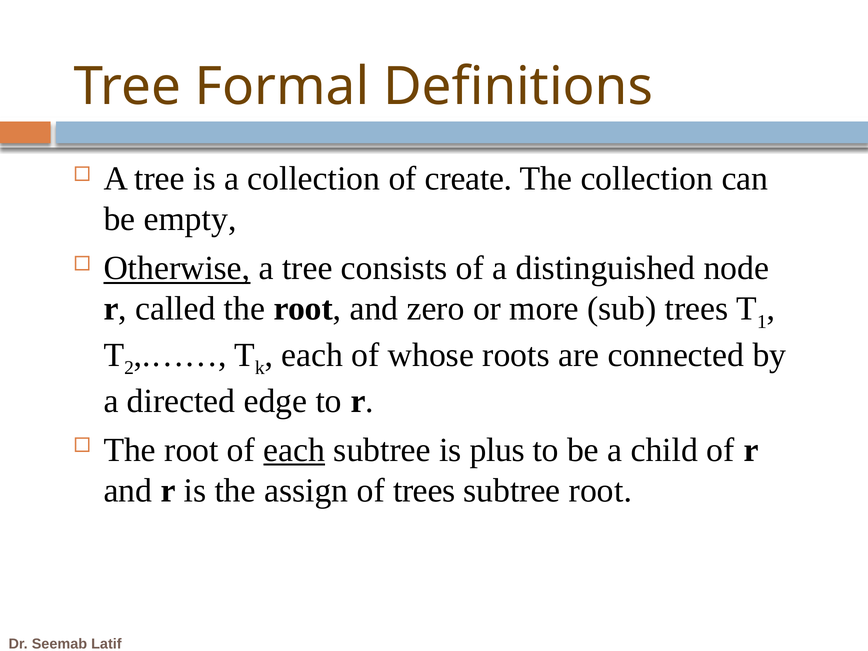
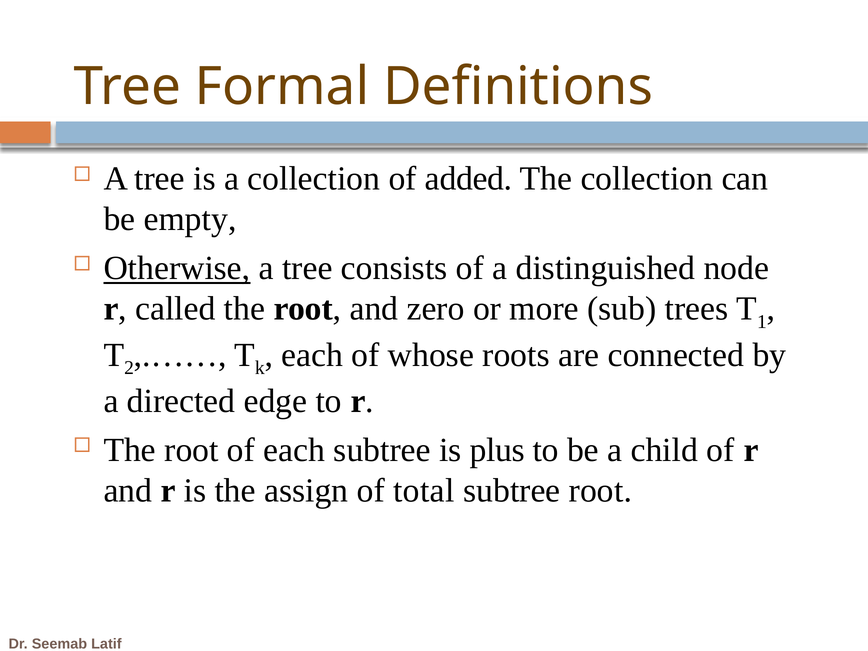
create: create -> added (469, 179)
each underline: present -> none (294, 450)
of trees: trees -> total (424, 491)
